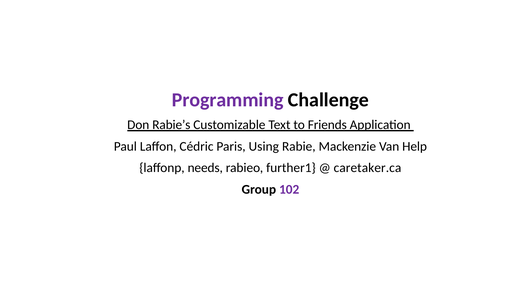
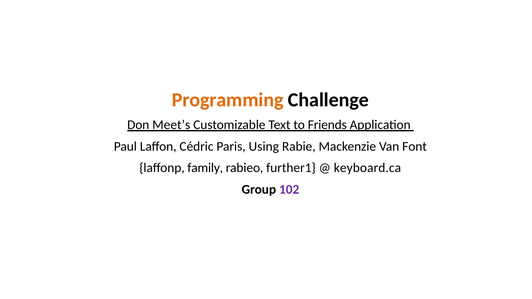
Programming colour: purple -> orange (228, 100)
Rabie’s: Rabie’s -> Meet’s (171, 125)
Help: Help -> Font (415, 147)
needs: needs -> family (205, 168)
caretaker.ca: caretaker.ca -> keyboard.ca (367, 168)
